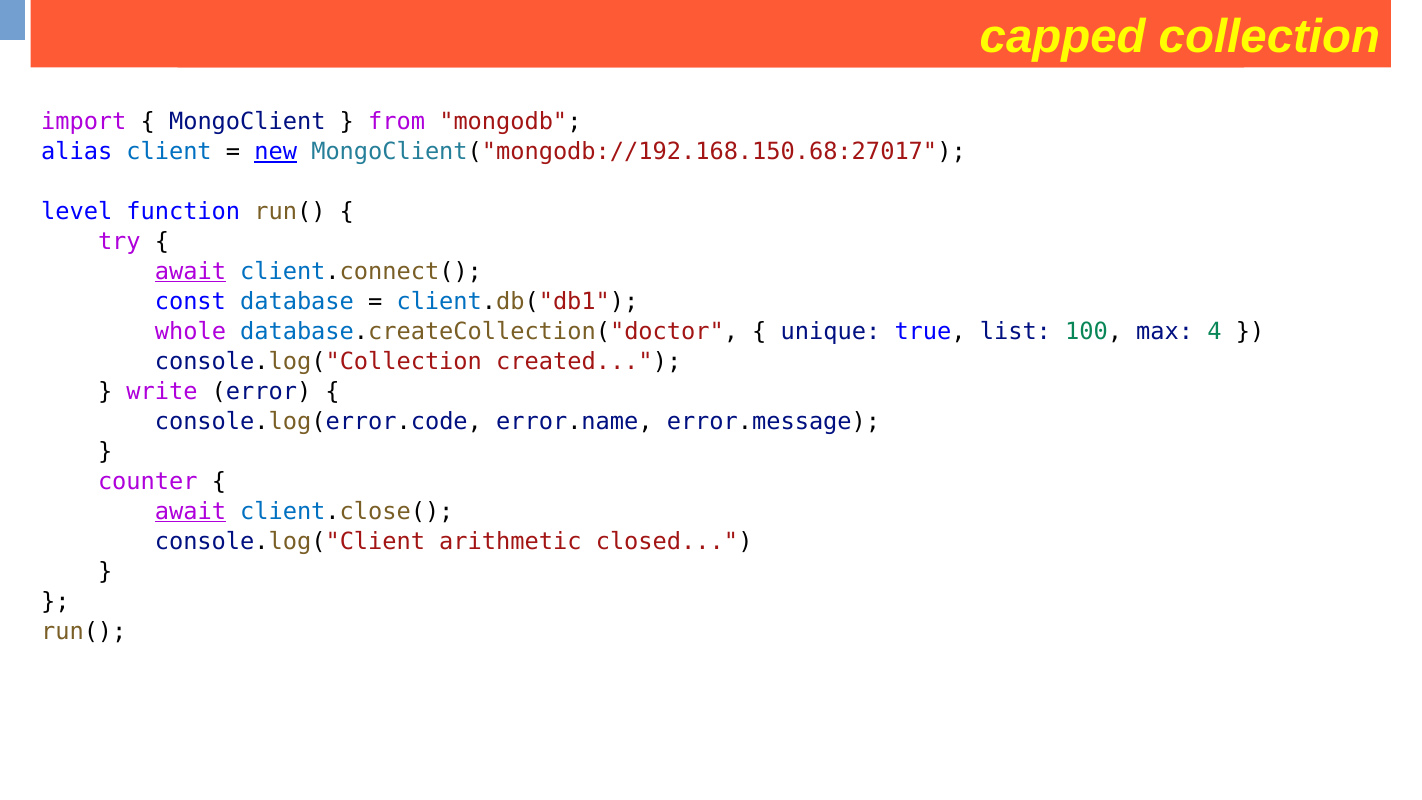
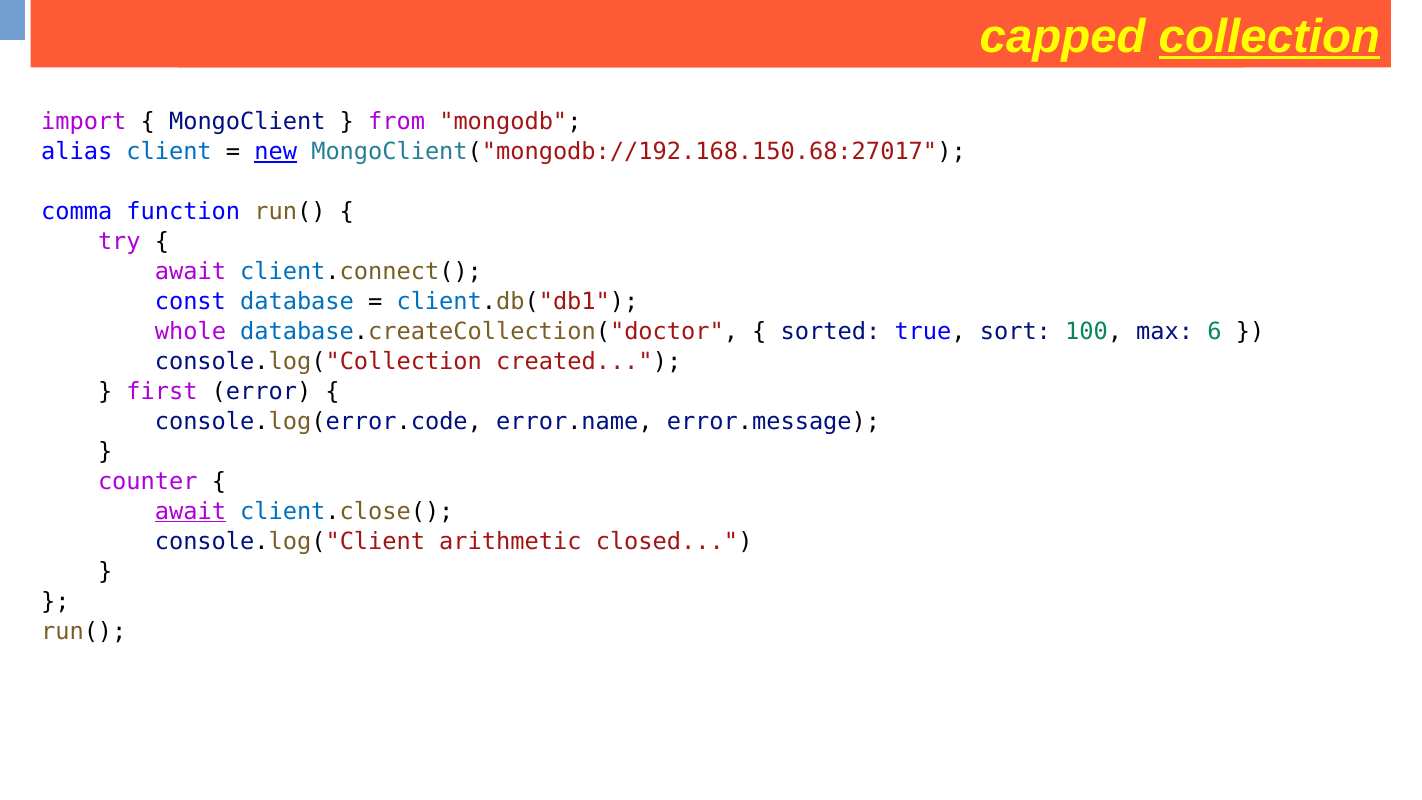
collection underline: none -> present (1269, 37)
level: level -> comma (77, 212)
await underline: present -> none (190, 272)
unique: unique -> sorted (831, 331)
list: list -> sort (1015, 331)
4: 4 -> 6 (1214, 331)
write: write -> first (162, 391)
